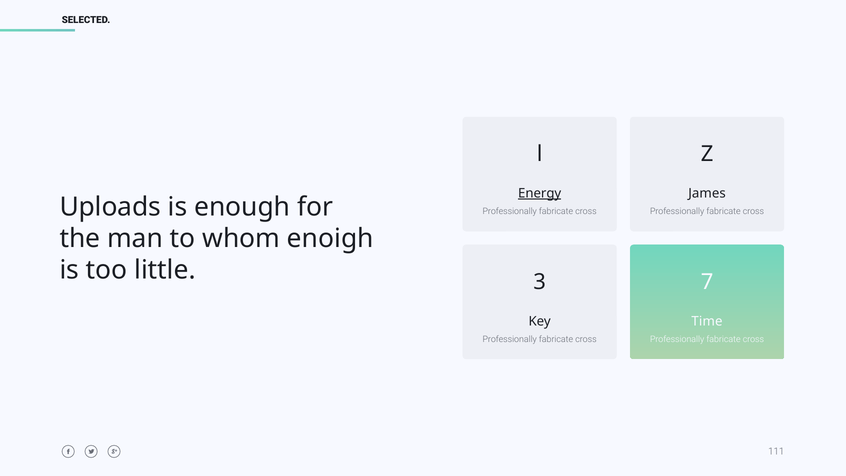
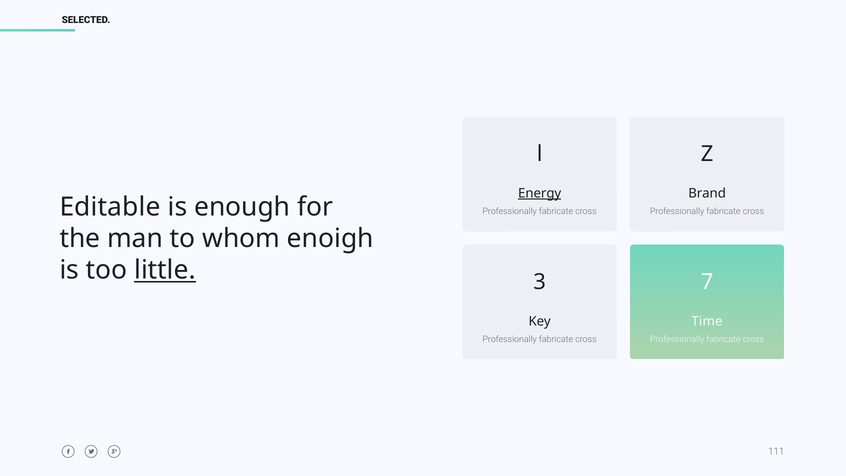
James: James -> Brand (707, 193)
Uploads: Uploads -> Editable (110, 207)
little underline: none -> present (165, 270)
